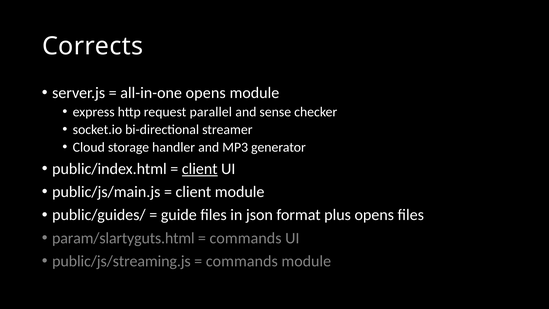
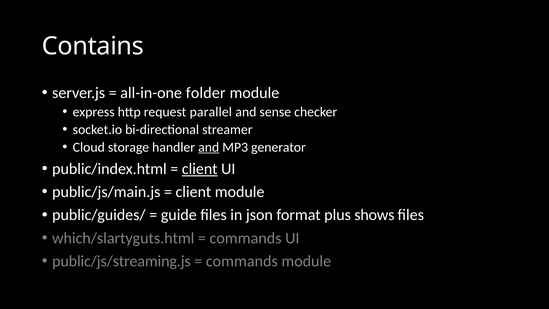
Corrects: Corrects -> Contains (93, 46)
all-in-one opens: opens -> folder (206, 93)
and underline: none -> present (209, 147)
plus opens: opens -> shows (374, 215)
param/slartyguts.html: param/slartyguts.html -> which/slartyguts.html (123, 238)
